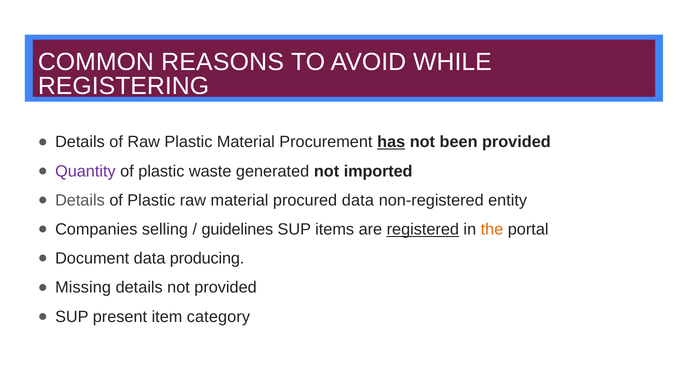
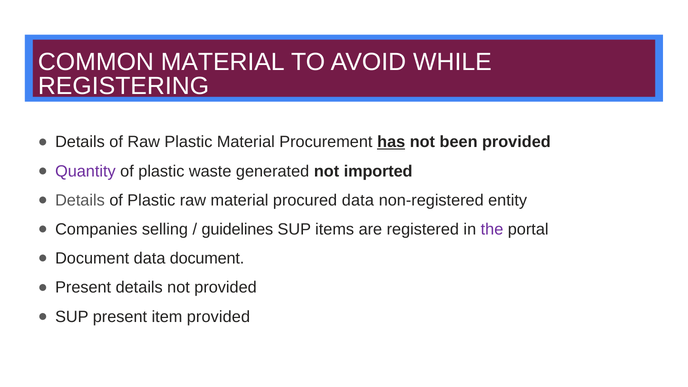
COMMON REASONS: REASONS -> MATERIAL (223, 62)
registered underline: present -> none (423, 229)
the colour: orange -> purple (492, 229)
data producing: producing -> document (207, 258)
Missing: Missing -> Present (83, 288)
item category: category -> provided (218, 317)
